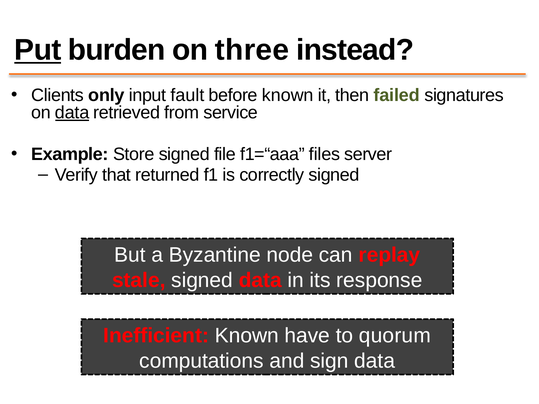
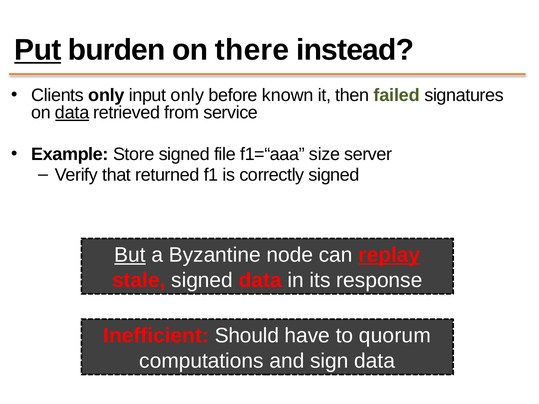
three: three -> there (252, 50)
input fault: fault -> only (187, 95)
files: files -> size (325, 154)
But underline: none -> present (130, 255)
replay underline: none -> present (389, 255)
Inefficient Known: Known -> Should (247, 336)
